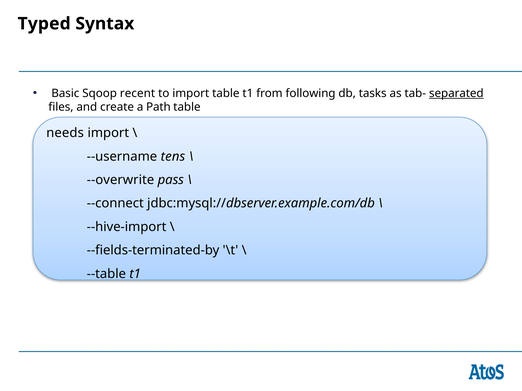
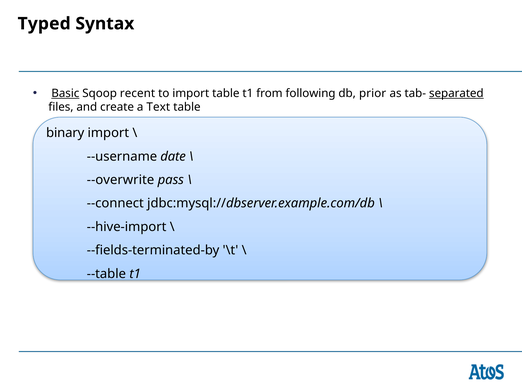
Basic underline: none -> present (65, 93)
tasks: tasks -> prior (373, 93)
Path: Path -> Text (158, 107)
needs: needs -> binary (65, 133)
tens: tens -> date (173, 157)
